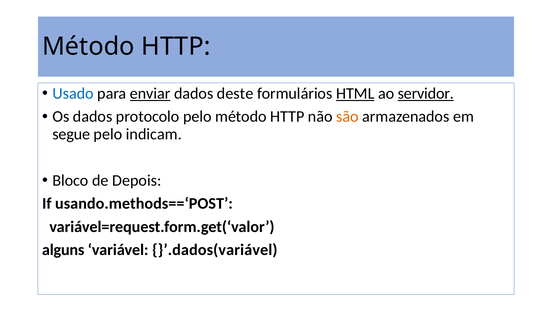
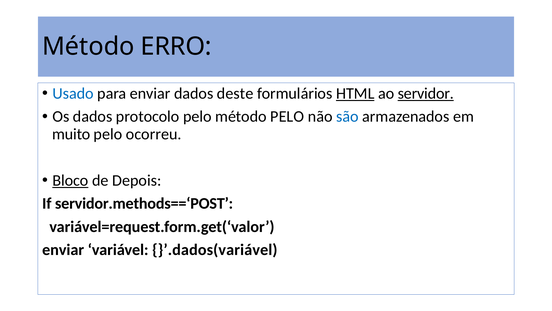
HTTP: HTTP -> ERRO (176, 46)
enviar underline: present -> none (150, 93)
pelo método HTTP: HTTP -> PELO (287, 116)
são colour: orange -> blue (347, 116)
segue: segue -> muito (71, 134)
indicam: indicam -> ocorreu (154, 134)
Bloco underline: none -> present (70, 180)
usando.methods==‘POST: usando.methods==‘POST -> servidor.methods==‘POST (144, 203)
alguns: alguns -> enviar (63, 250)
